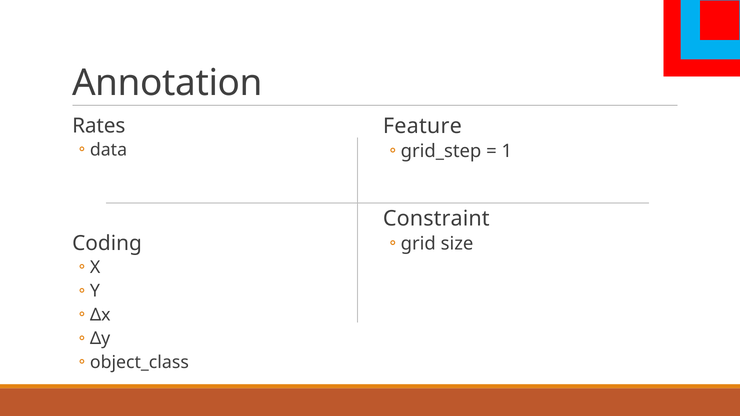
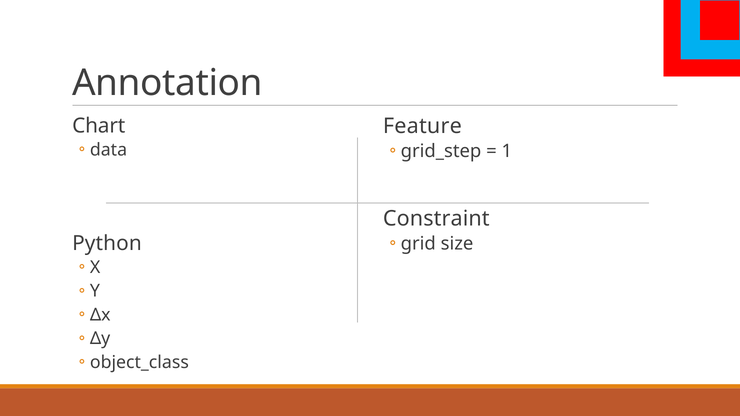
Rates: Rates -> Chart (99, 126)
Coding: Coding -> Python (107, 243)
